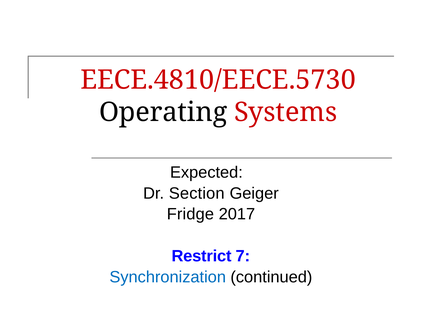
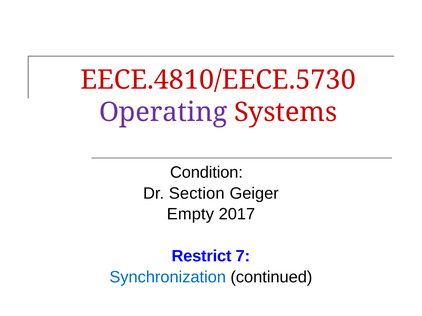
Operating colour: black -> purple (163, 112)
Expected: Expected -> Condition (206, 173)
Fridge: Fridge -> Empty (190, 215)
